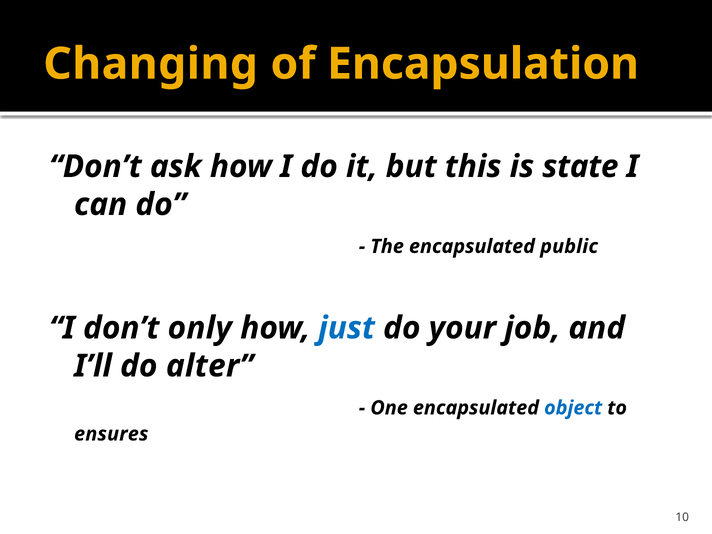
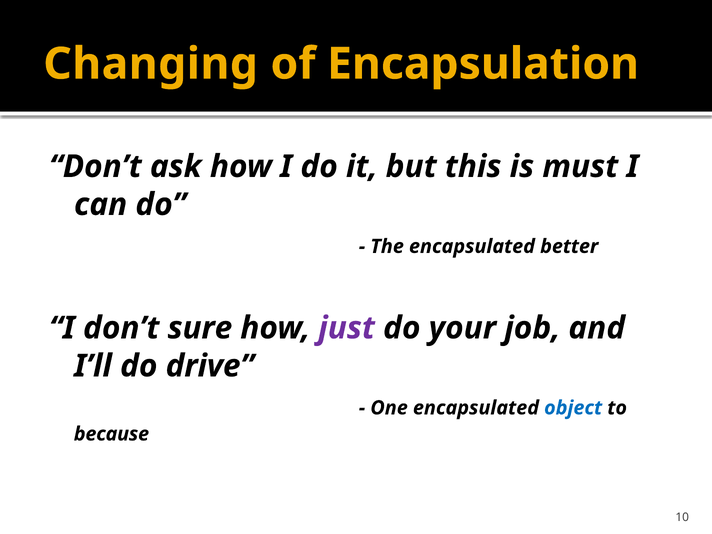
state: state -> must (580, 167)
public: public -> better (569, 246)
only: only -> sure (200, 328)
just colour: blue -> purple (347, 328)
alter: alter -> drive (210, 366)
ensures: ensures -> because (111, 434)
